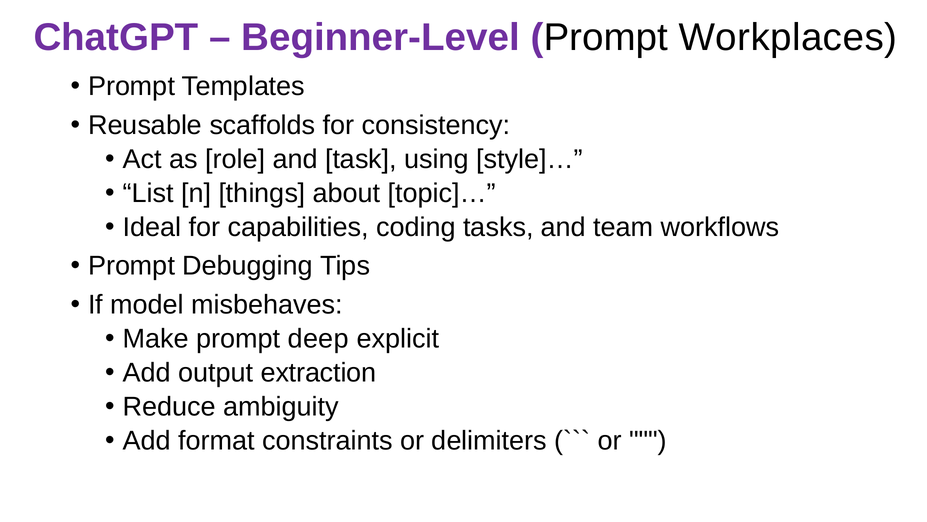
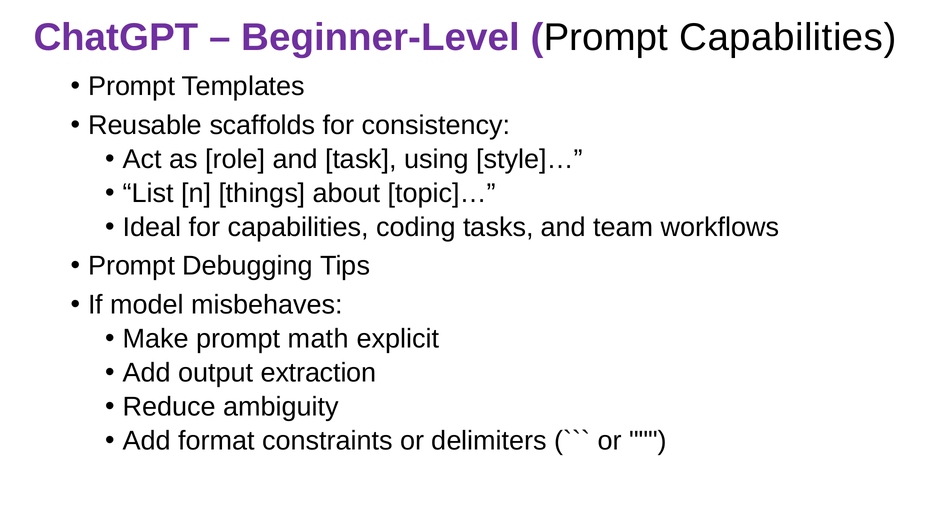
Prompt Workplaces: Workplaces -> Capabilities (788, 38)
deep: deep -> math (318, 339)
